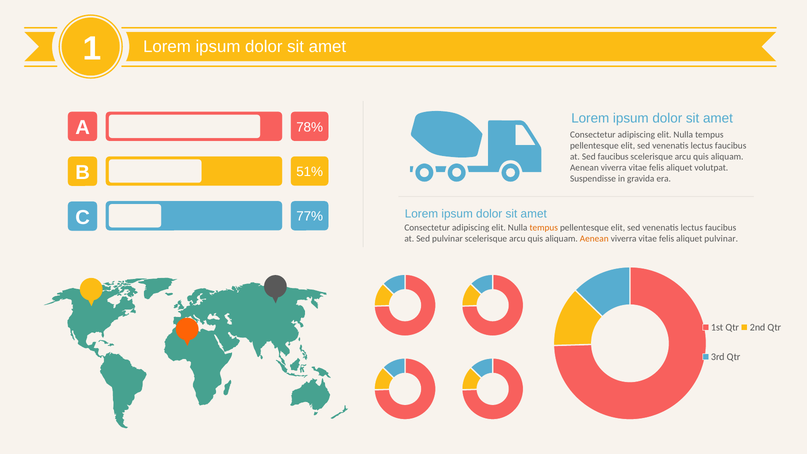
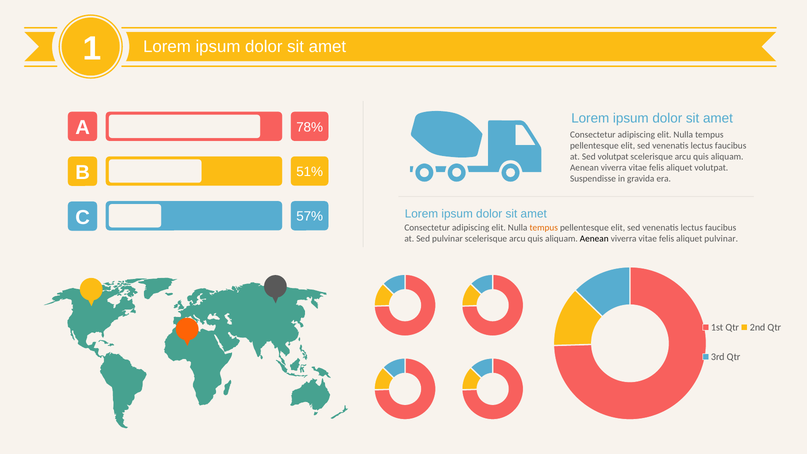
Sed faucibus: faucibus -> volutpat (613, 157)
77%: 77% -> 57% (310, 216)
Aenean colour: orange -> black (594, 239)
